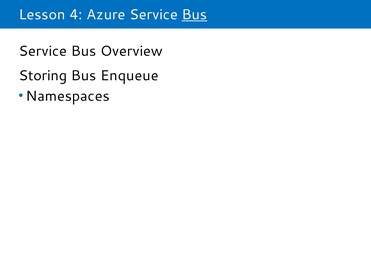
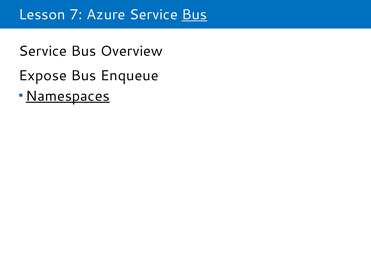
4: 4 -> 7 (76, 15)
Storing: Storing -> Expose (43, 76)
Namespaces underline: none -> present (68, 96)
